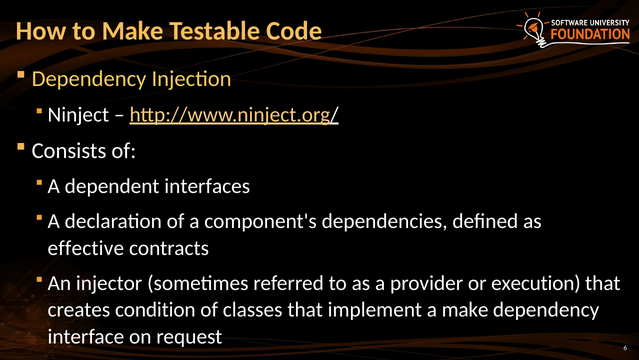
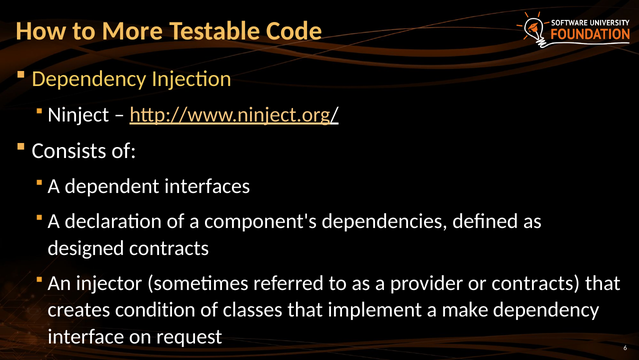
to Make: Make -> More (132, 31)
effective: effective -> designed (86, 248)
or execution: execution -> contracts (536, 283)
